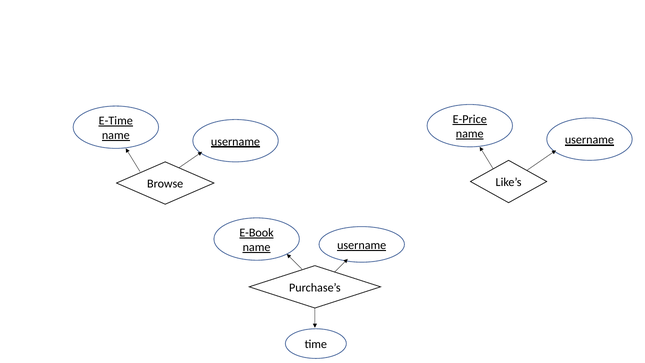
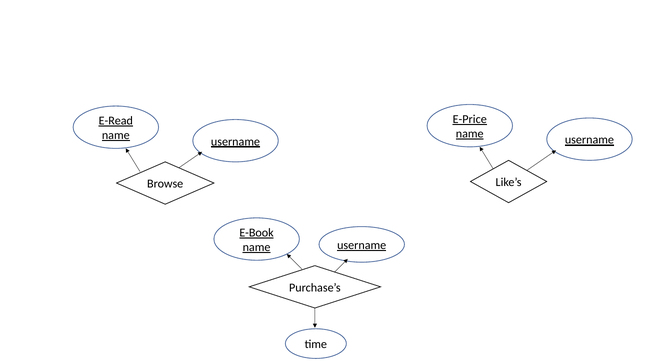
E-Time: E-Time -> E-Read (116, 121)
